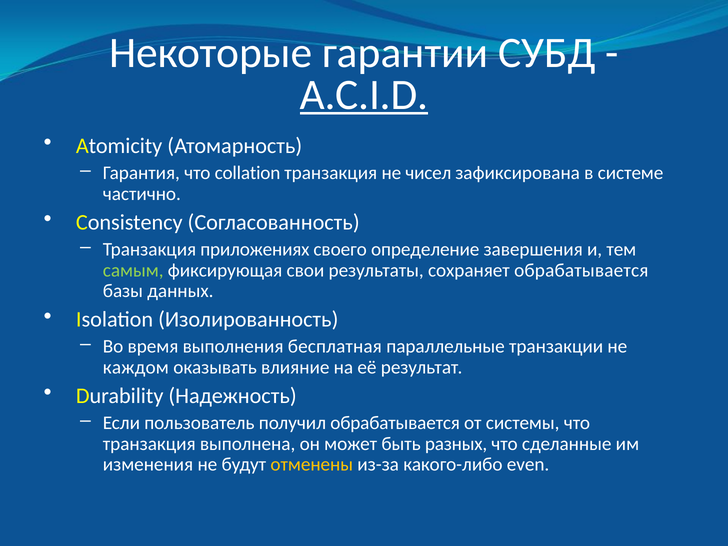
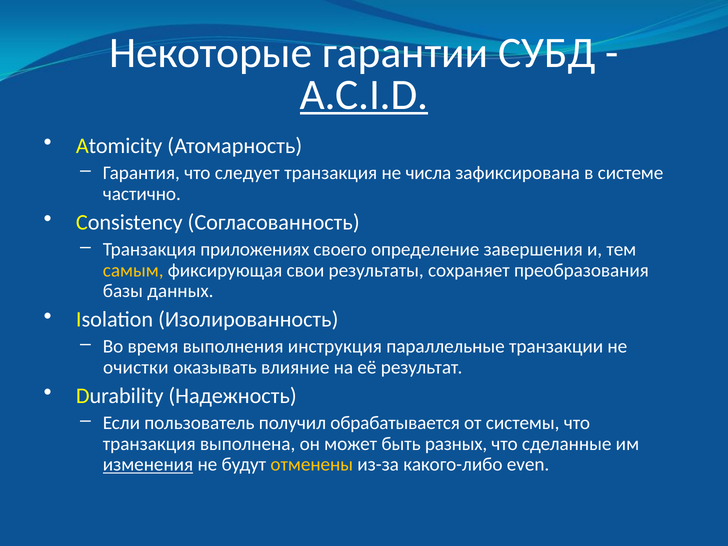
collation: collation -> следует (247, 173)
чисел: чисел -> числа (428, 173)
самым colour: light green -> yellow (133, 270)
сохраняет обрабатывается: обрабатывается -> преобразования (581, 270)
бесплатная: бесплатная -> инструкция (335, 347)
каждом: каждом -> очистки (136, 367)
изменения underline: none -> present (148, 465)
